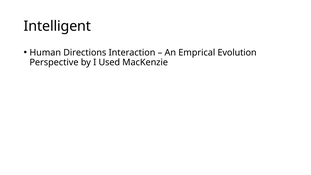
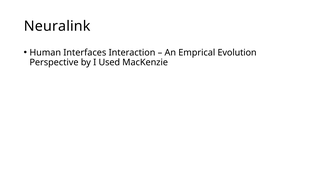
Intelligent: Intelligent -> Neuralink (57, 26)
Directions: Directions -> Interfaces (85, 53)
